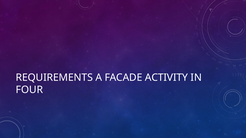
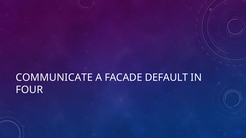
REQUIREMENTS: REQUIREMENTS -> COMMUNICATE (54, 78)
ACTIVITY: ACTIVITY -> DEFAULT (166, 78)
